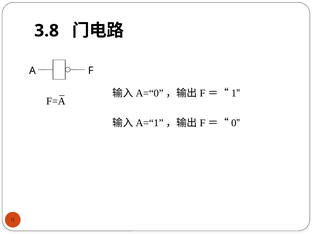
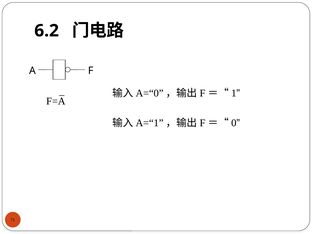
3.8: 3.8 -> 6.2 (47, 31)
